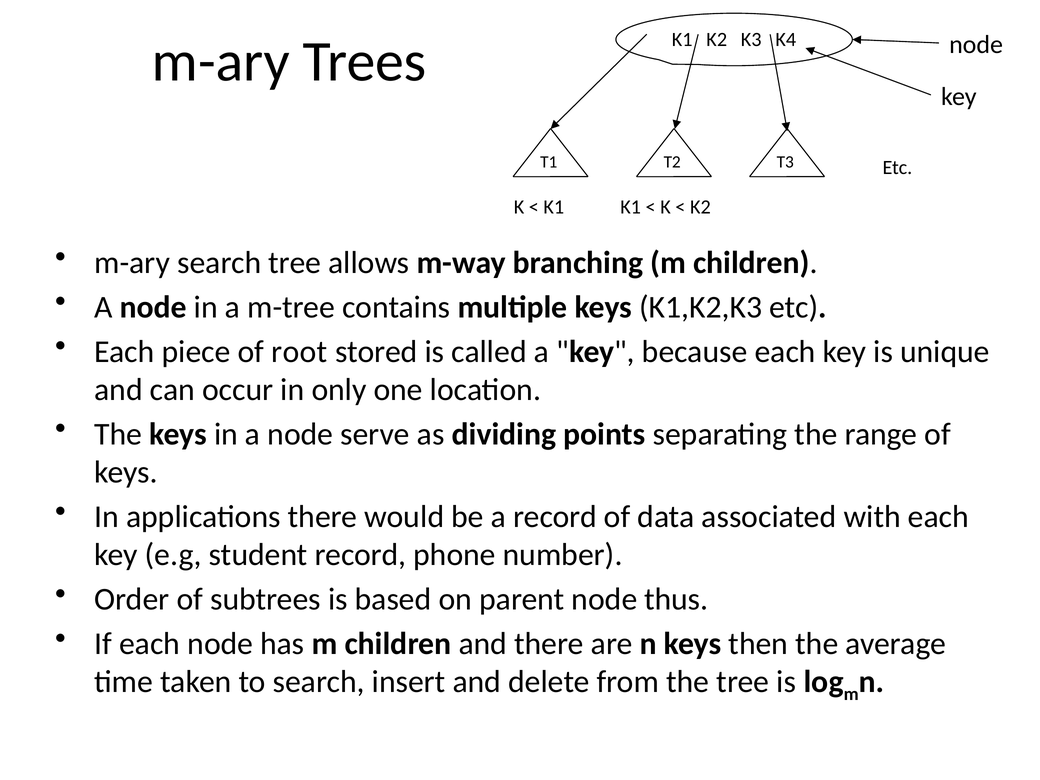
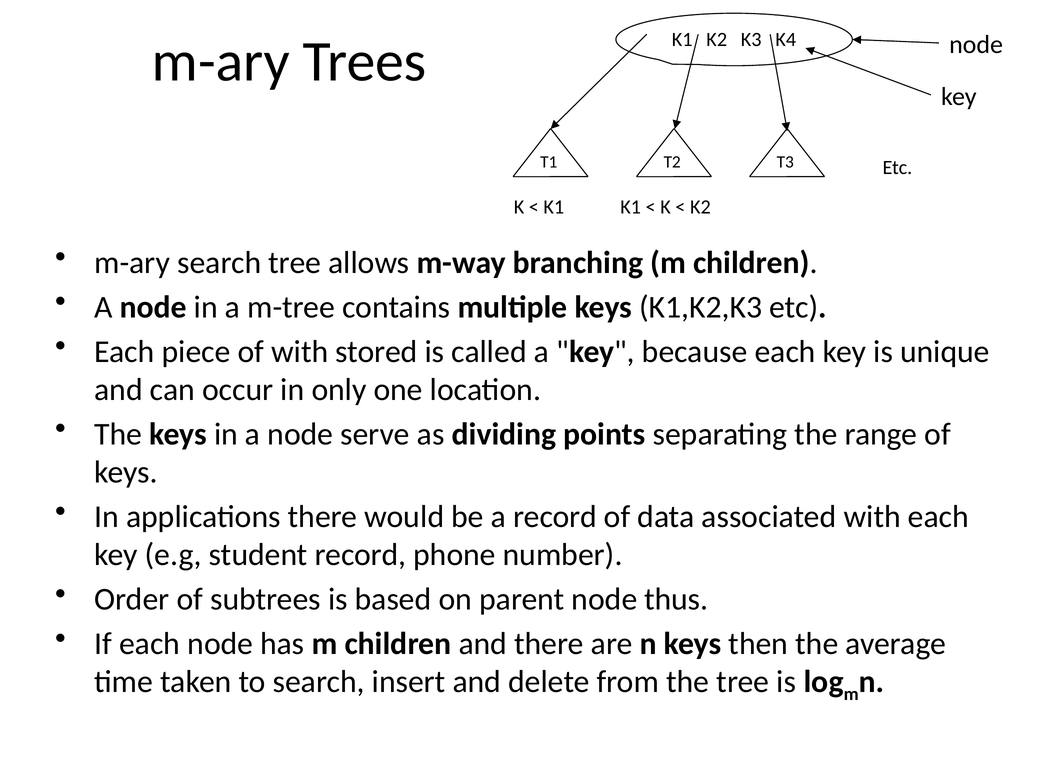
of root: root -> with (300, 352)
